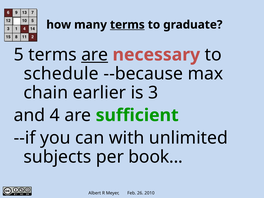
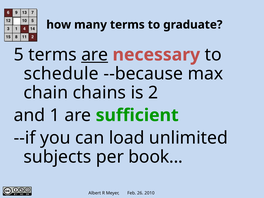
terms underline: present -> none (127, 25)
earlier: earlier -> chains (99, 93)
3: 3 -> 2 (153, 93)
4: 4 -> 1 (55, 115)
with: with -> load (127, 138)
